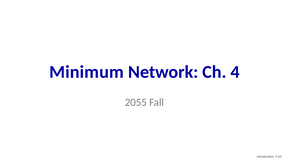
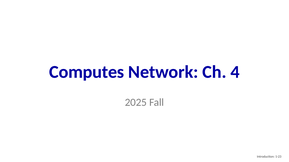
Minimum: Minimum -> Computes (87, 72)
2055: 2055 -> 2025 (136, 103)
